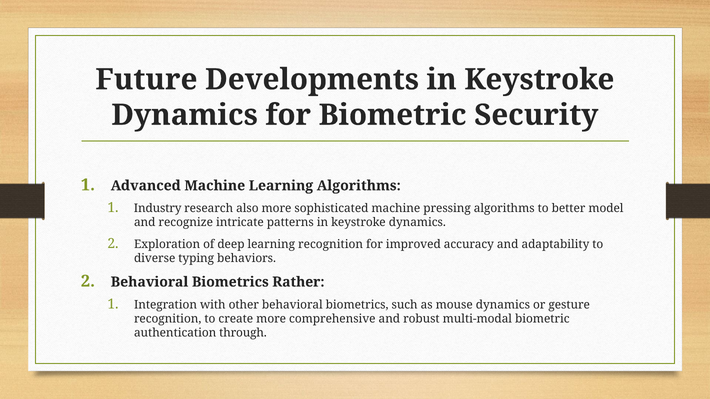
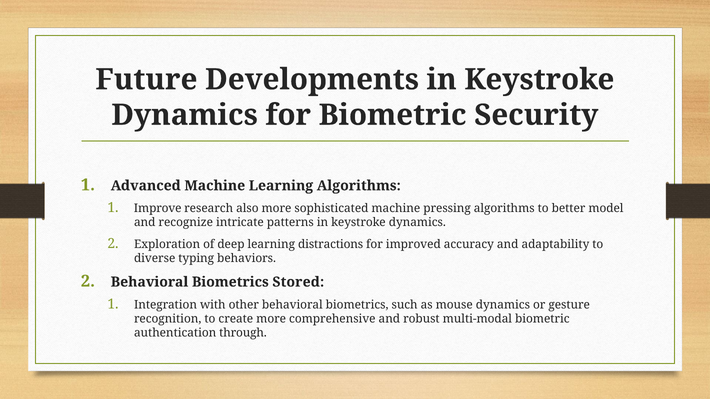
Industry: Industry -> Improve (158, 209)
learning recognition: recognition -> distractions (331, 244)
Rather: Rather -> Stored (298, 282)
